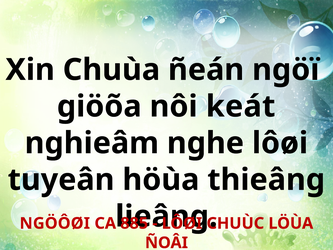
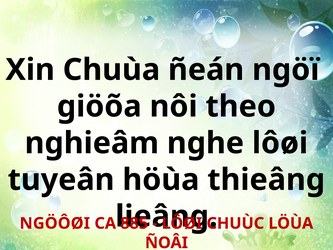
keát: keát -> theo (241, 106)
